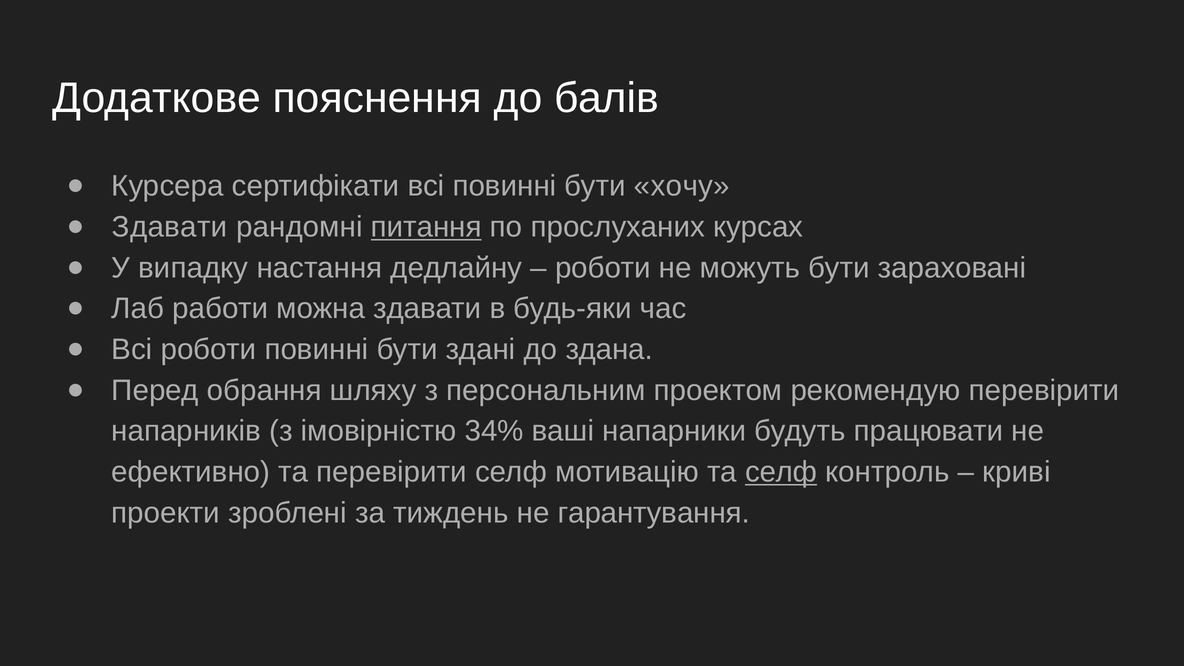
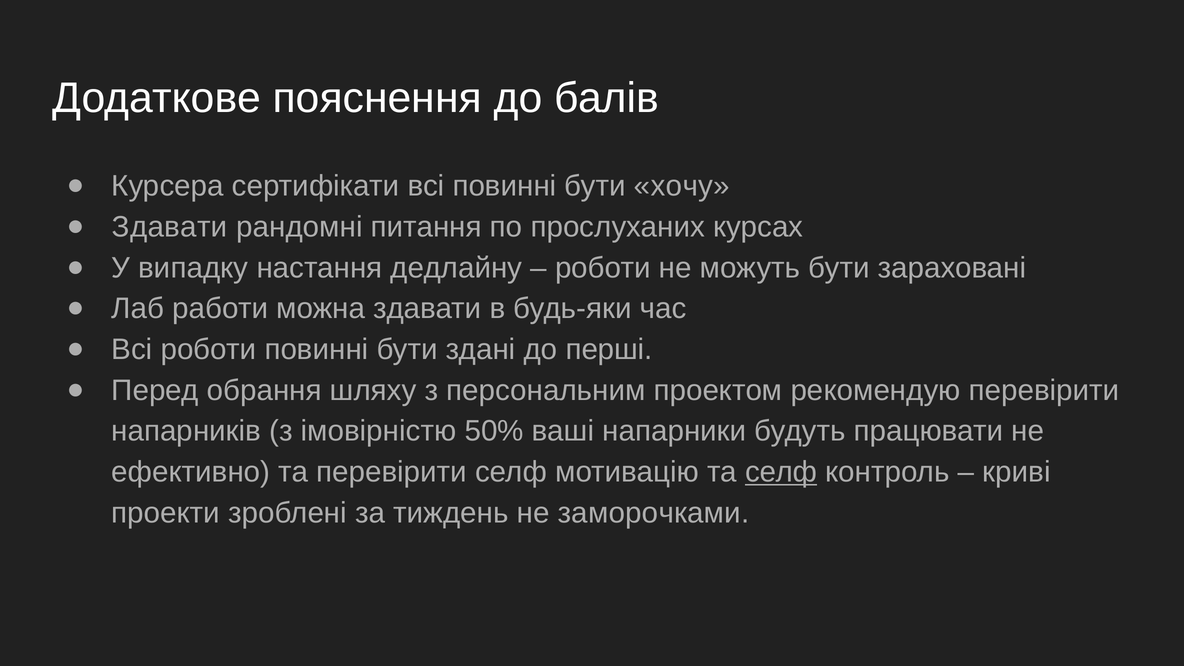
питання underline: present -> none (426, 227)
здана: здана -> перші (609, 350)
34%: 34% -> 50% (494, 431)
гарантування: гарантування -> заморочками (654, 513)
